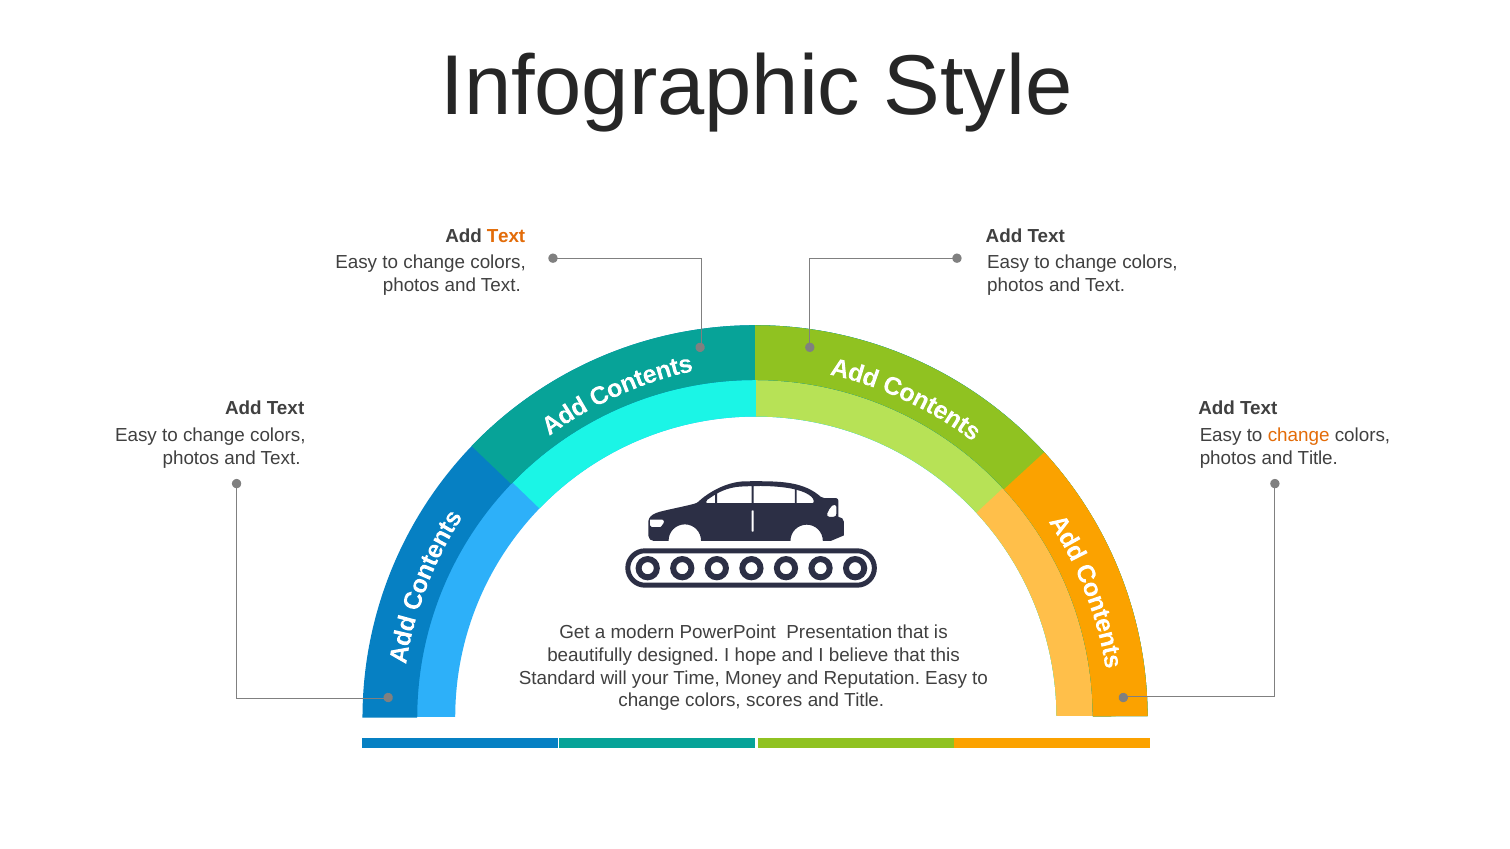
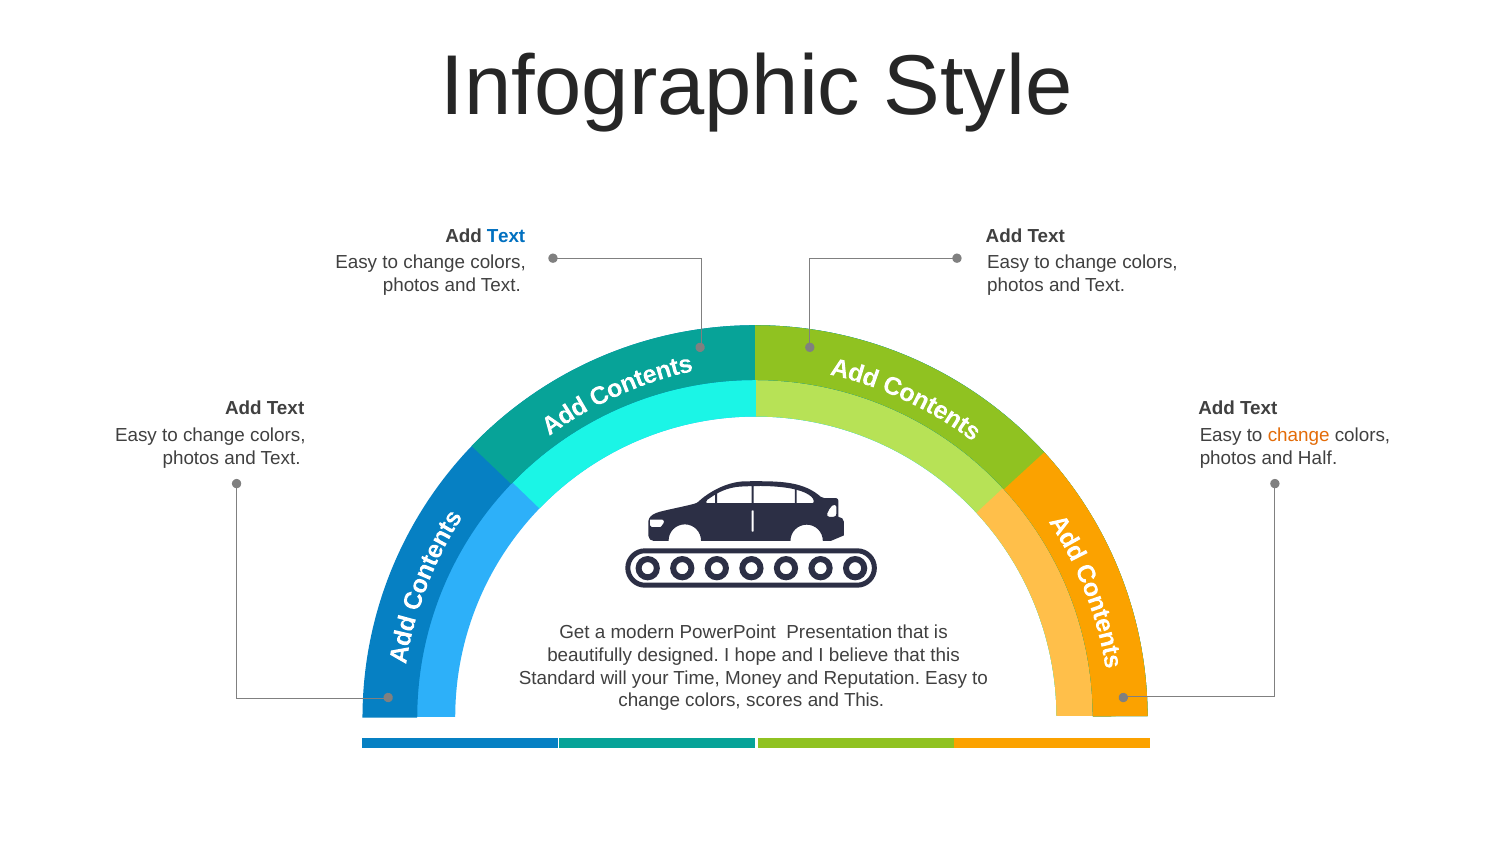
Text colour: orange -> blue (506, 236)
photos and Title: Title -> Half (1318, 458)
Title: Title -> This (864, 701)
